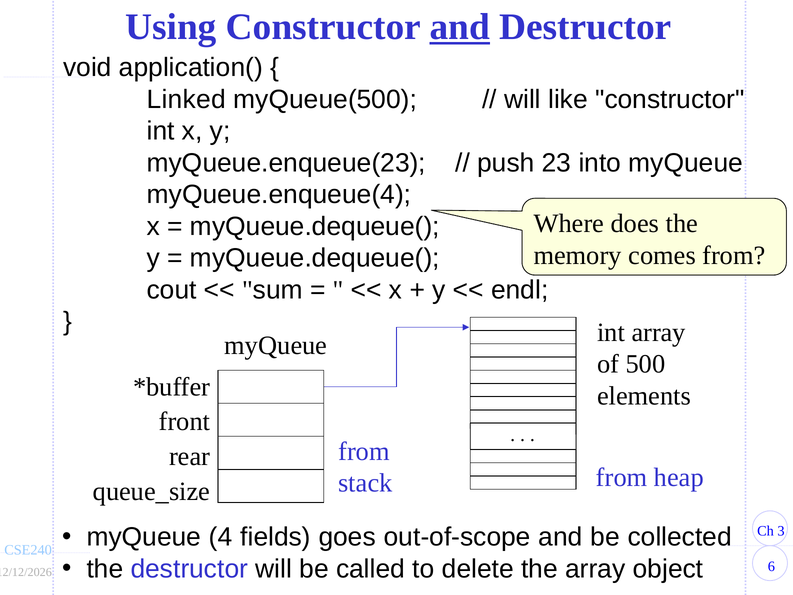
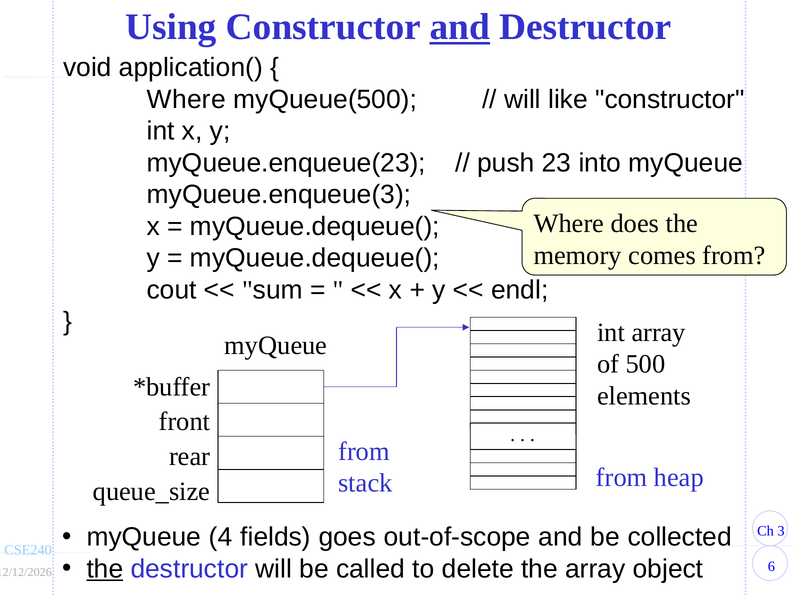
Linked: Linked -> Where (186, 99)
myQueue.enqueue(4: myQueue.enqueue(4 -> myQueue.enqueue(3 (279, 195)
the underline: none -> present (105, 569)
